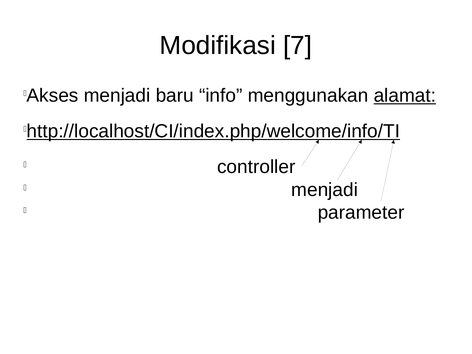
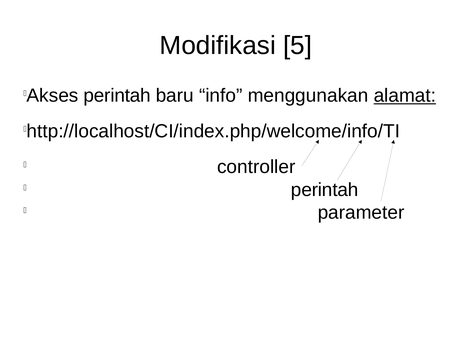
7: 7 -> 5 (298, 45)
Akses menjadi: menjadi -> perintah (117, 96)
http://localhost/CI/index.php/welcome/info/TI underline: present -> none (213, 131)
menjadi: menjadi -> perintah (325, 190)
